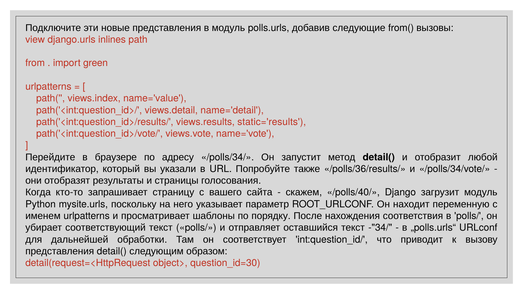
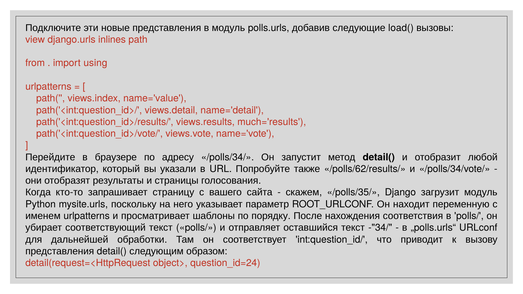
from(: from( -> load( (401, 28)
green: green -> using (95, 63)
static='results: static='results -> much='results (272, 122)
/polls/36/results/: /polls/36/results/ -> /polls/62/results/ (365, 169)
/polls/40/: /polls/40/ -> /polls/35/ (353, 193)
question_id=30: question_id=30 -> question_id=24 (225, 263)
